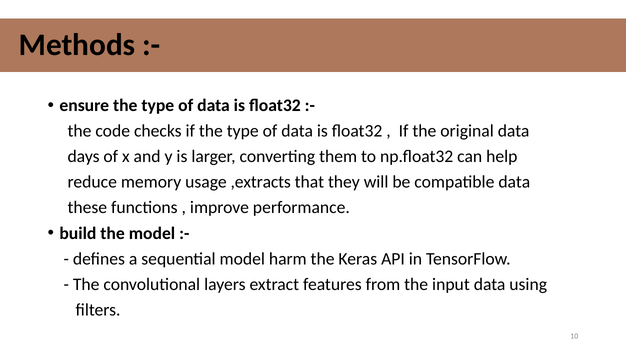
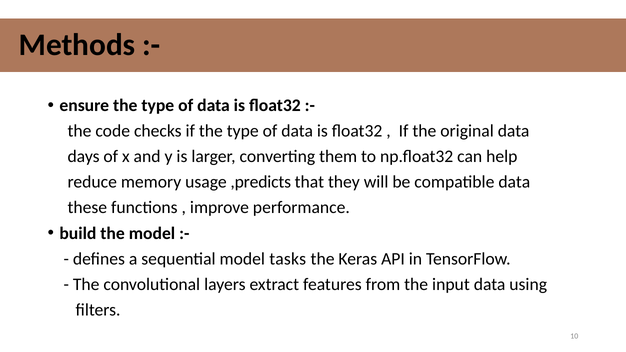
,extracts: ,extracts -> ,predicts (261, 182)
harm: harm -> tasks (288, 259)
